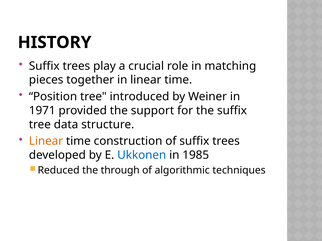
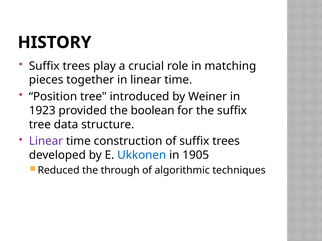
1971: 1971 -> 1923 (42, 111)
support: support -> boolean (153, 111)
Linear colour: orange -> purple (46, 141)
1985: 1985 -> 1905 (196, 155)
